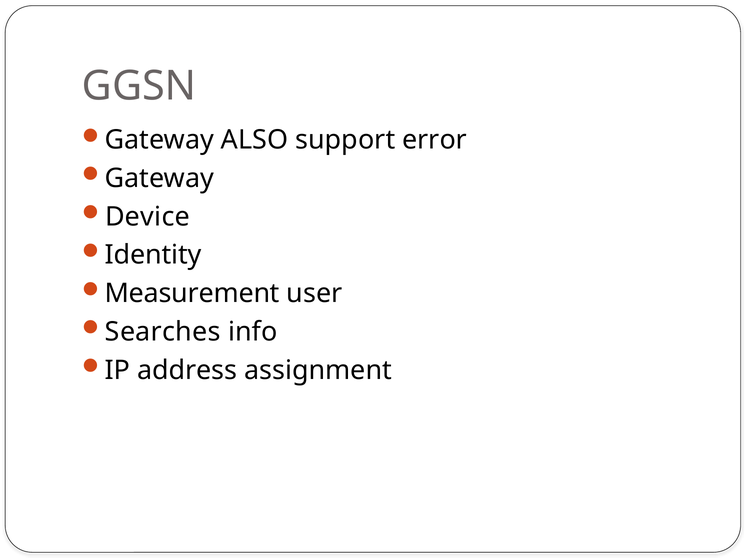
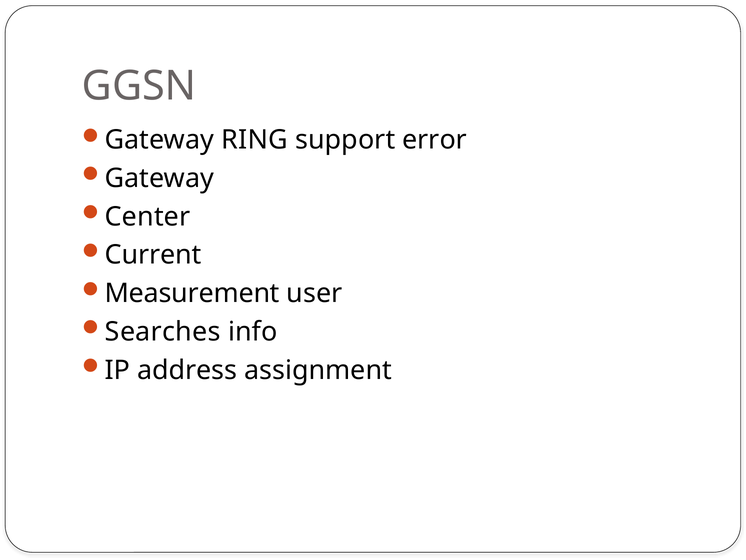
ALSO: ALSO -> RING (254, 140)
Device: Device -> Center (148, 216)
Identity: Identity -> Current (153, 255)
